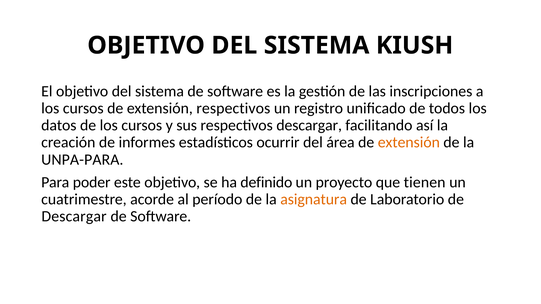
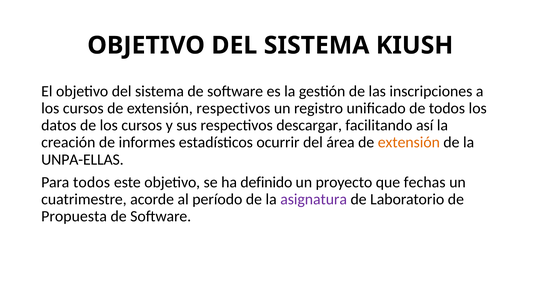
UNPA-PARA: UNPA-PARA -> UNPA-ELLAS (82, 160)
Para poder: poder -> todos (92, 182)
tienen: tienen -> fechas (425, 182)
asignatura colour: orange -> purple (314, 199)
Descargar: Descargar -> Propuesta (74, 216)
